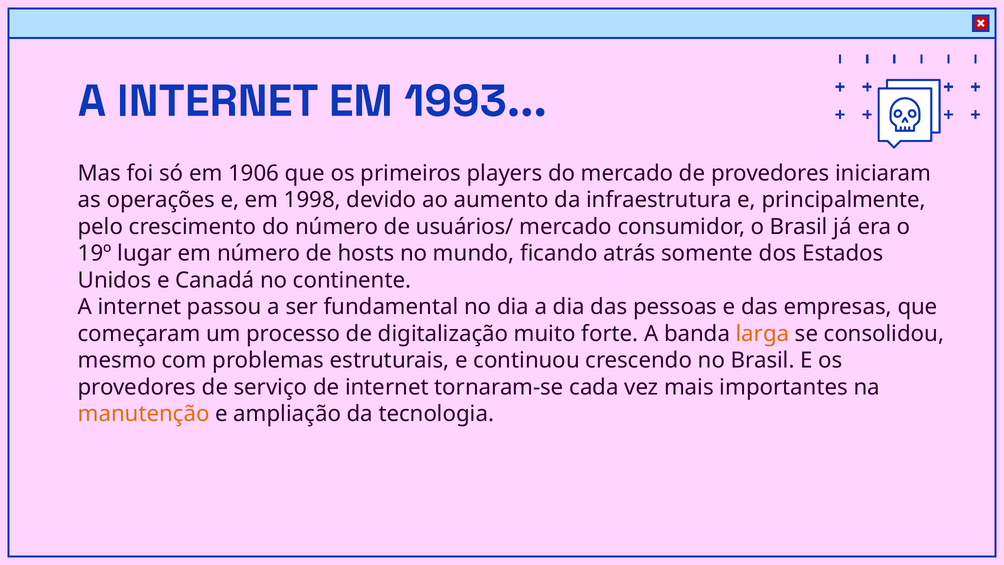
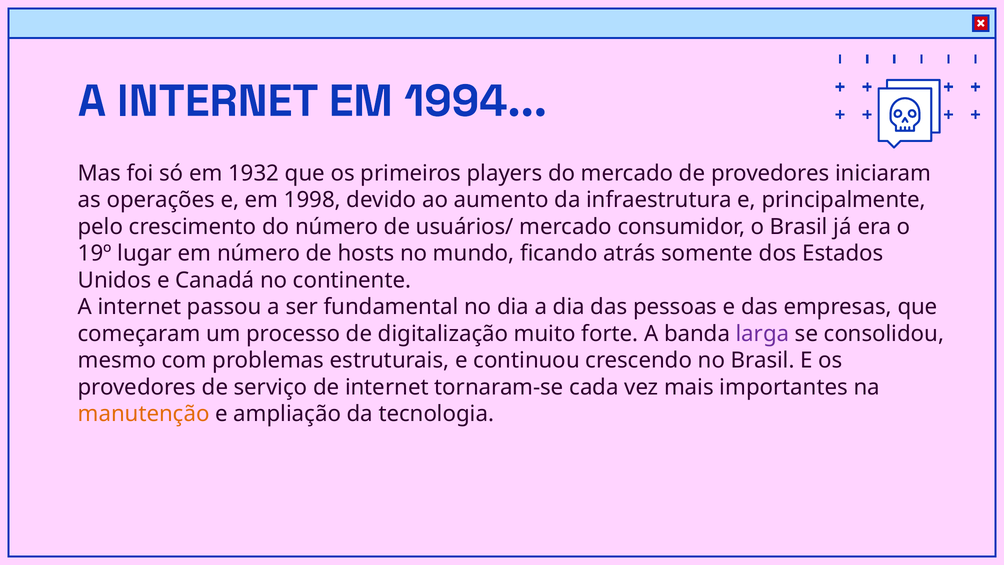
1993: 1993 -> 1994 (476, 101)
1906: 1906 -> 1932 (254, 173)
larga colour: orange -> purple (763, 334)
